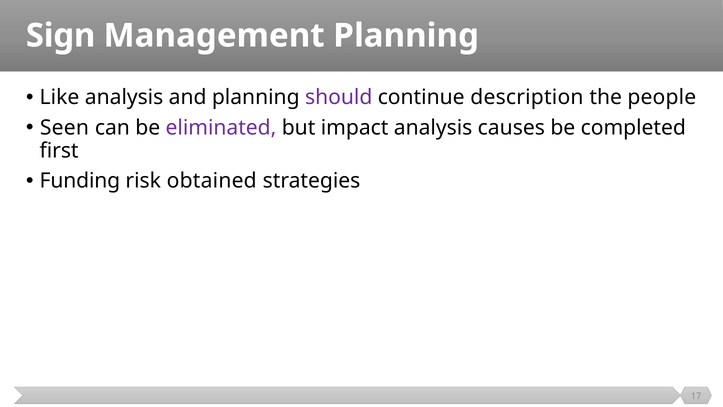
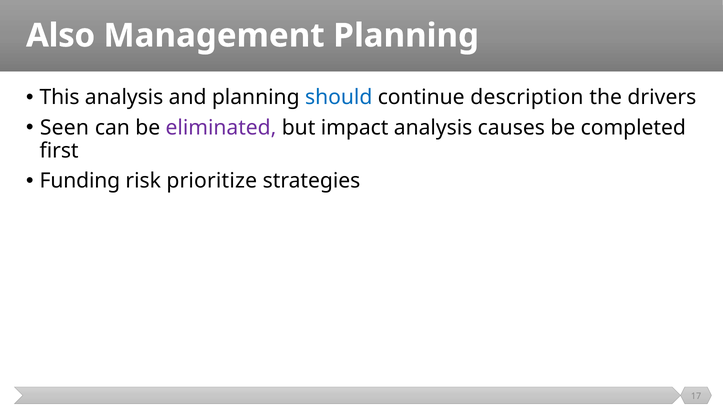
Sign: Sign -> Also (61, 36)
Like: Like -> This (60, 97)
should colour: purple -> blue (339, 97)
people: people -> drivers (662, 97)
obtained: obtained -> prioritize (212, 181)
